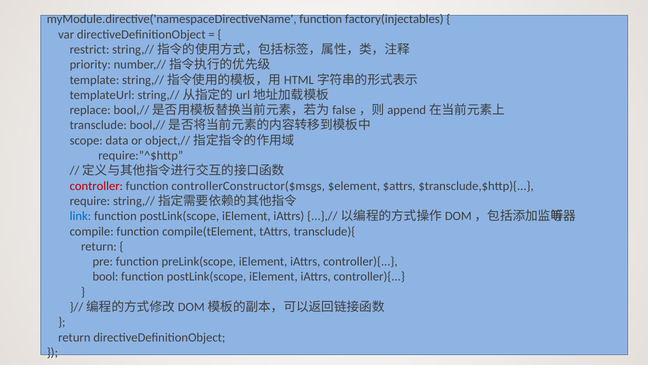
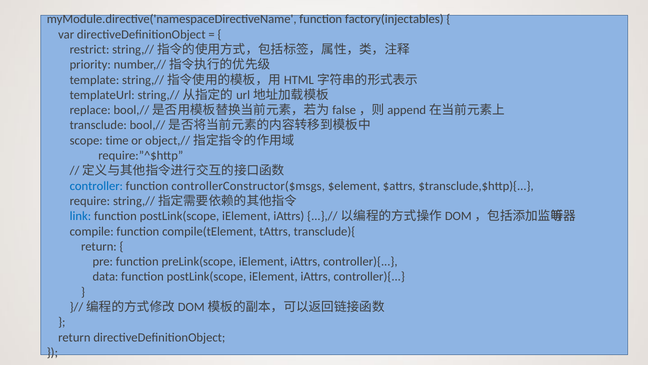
data: data -> time (117, 140)
controller colour: red -> blue (96, 186)
bool: bool -> data (105, 276)
